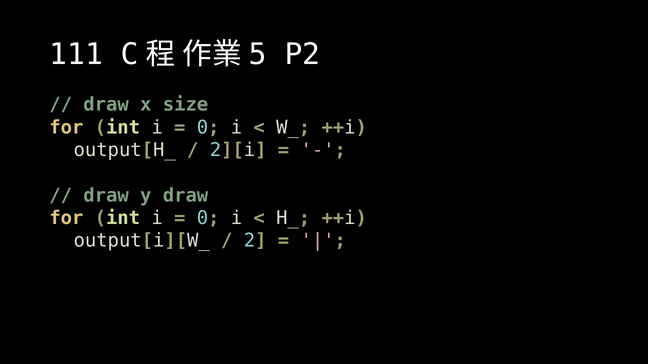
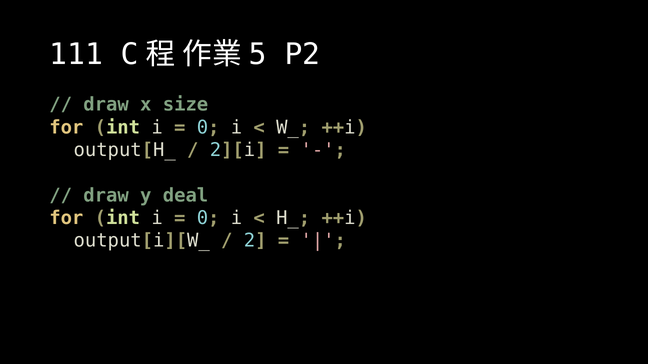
y draw: draw -> deal (186, 196)
